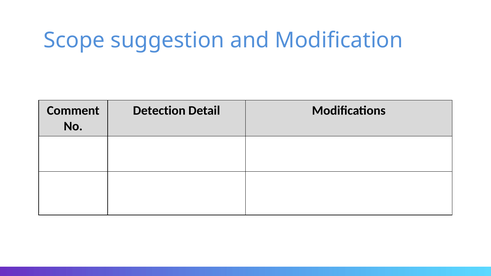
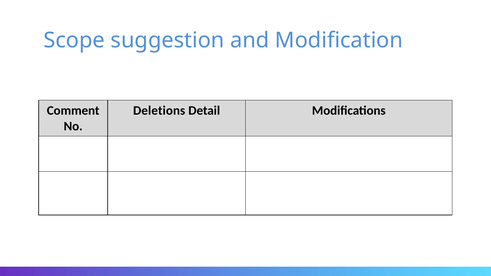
Detection: Detection -> Deletions (159, 111)
